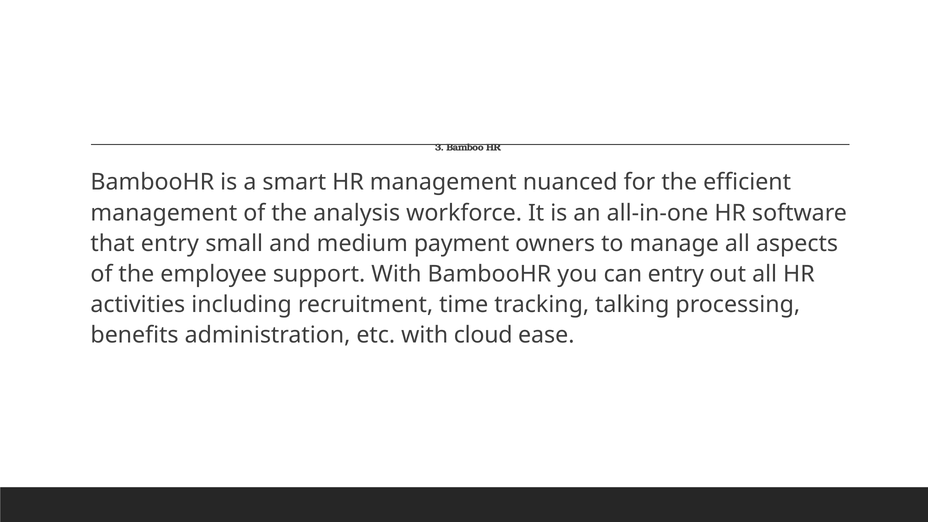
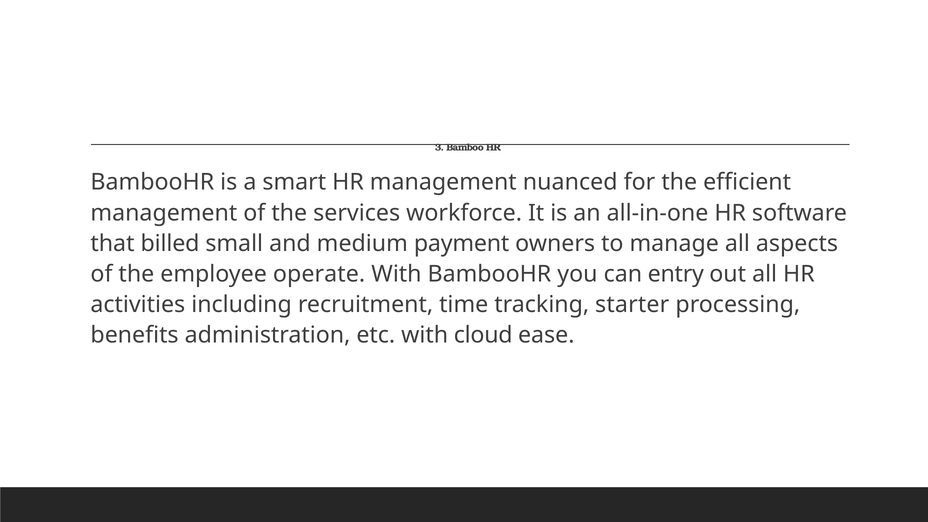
analysis: analysis -> services (357, 213)
that entry: entry -> billed (170, 243)
support: support -> operate (319, 274)
talking: talking -> starter (632, 305)
